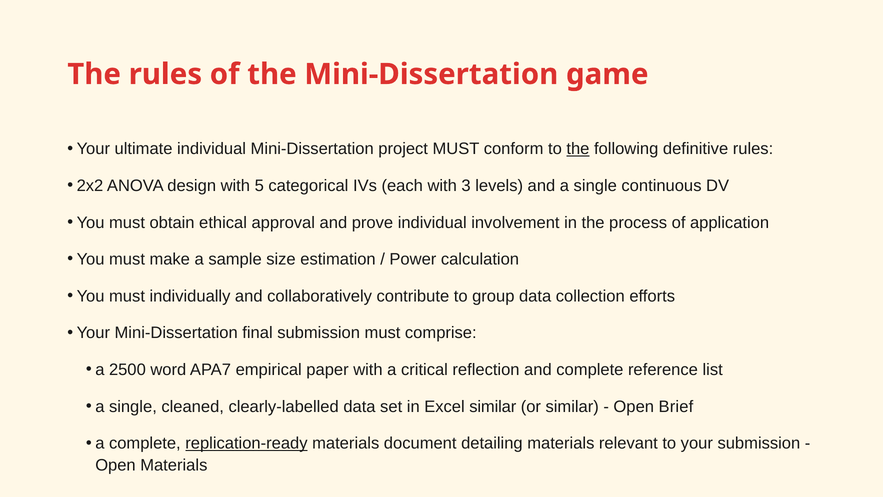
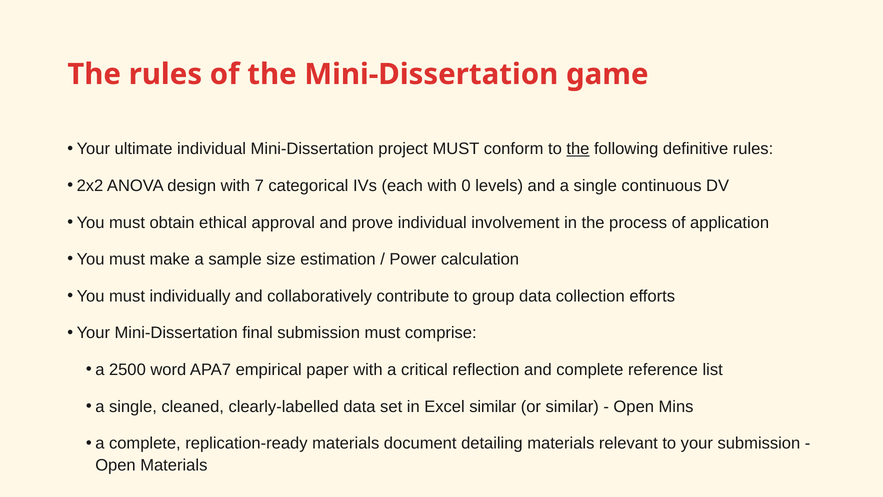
5: 5 -> 7 (259, 186)
3: 3 -> 0 (466, 186)
Brief: Brief -> Mins (676, 406)
replication-ready underline: present -> none (246, 443)
